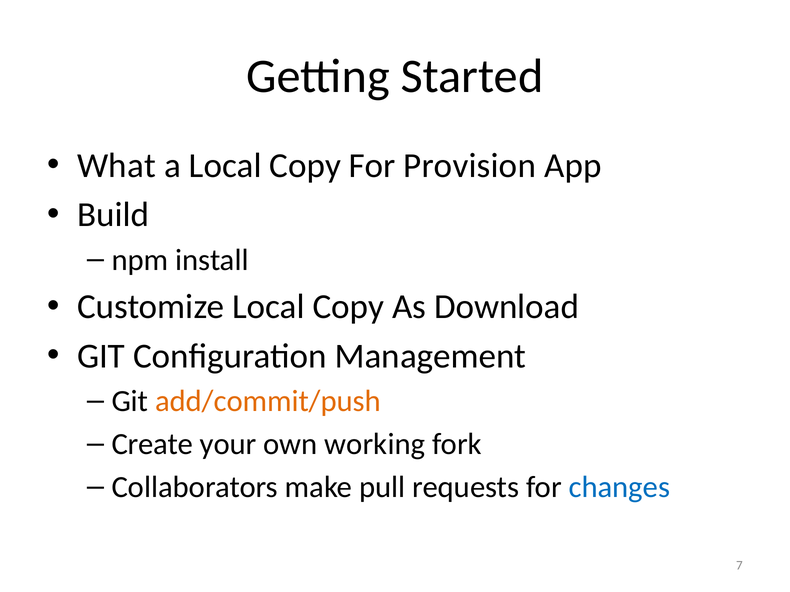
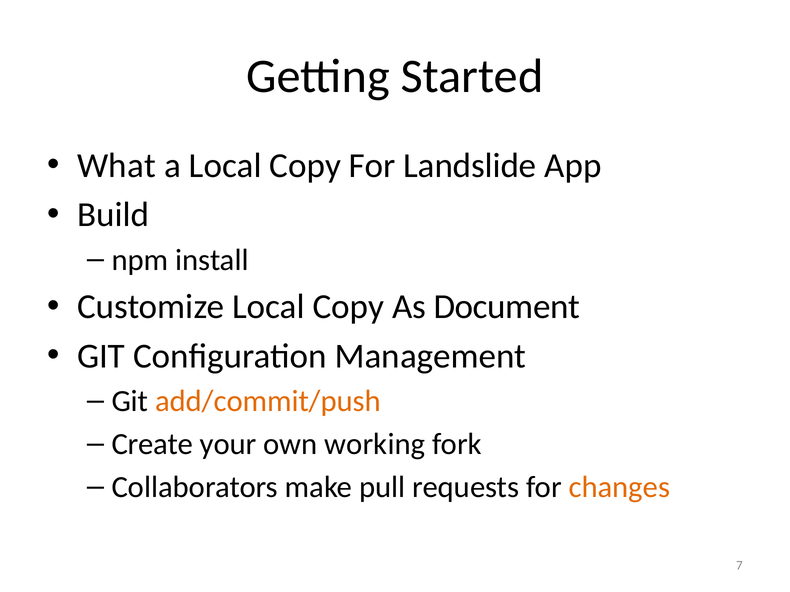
Provision: Provision -> Landslide (470, 166)
Download: Download -> Document (507, 307)
changes colour: blue -> orange (619, 488)
